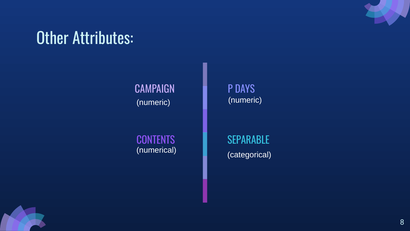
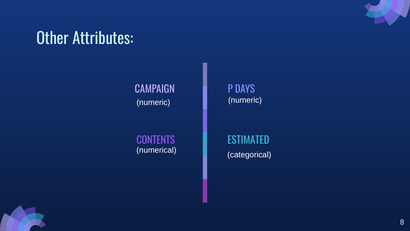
SEPARABLE: SEPARABLE -> ESTIMATED (248, 140)
